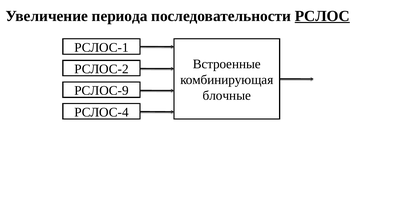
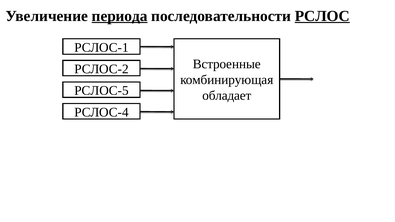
периода underline: none -> present (120, 16)
РСЛОС-9: РСЛОС-9 -> РСЛОС-5 (101, 91)
блочные: блочные -> обладает (227, 96)
